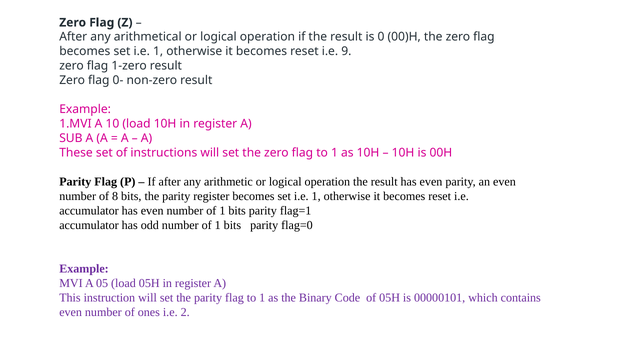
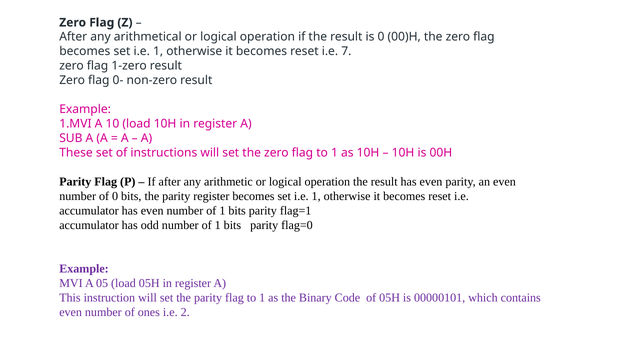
9: 9 -> 7 (346, 51)
of 8: 8 -> 0 (115, 196)
